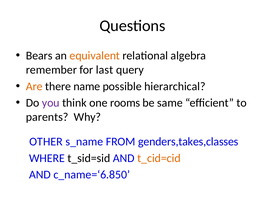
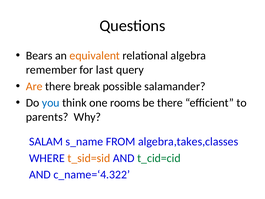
name: name -> break (87, 86)
hierarchical: hierarchical -> salamander (175, 86)
you colour: purple -> blue (51, 103)
be same: same -> there (170, 103)
OTHER: OTHER -> SALAM (46, 141)
genders,takes,classes: genders,takes,classes -> algebra,takes,classes (188, 141)
t_sid=sid colour: black -> orange (89, 158)
t_cid=cid colour: orange -> green (159, 158)
c_name=‘6.850: c_name=‘6.850 -> c_name=‘4.322 (92, 174)
